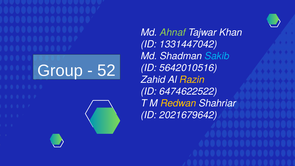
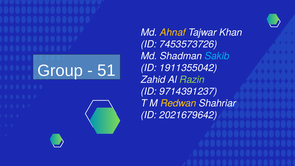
Ahnaf colour: light green -> yellow (173, 32)
1331447042: 1331447042 -> 7453573726 (188, 44)
52: 52 -> 51 (106, 71)
5642010516: 5642010516 -> 1911355042 (188, 68)
Razin colour: yellow -> light green (192, 80)
6474622522: 6474622522 -> 9714391237 (188, 91)
